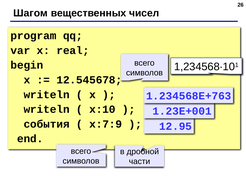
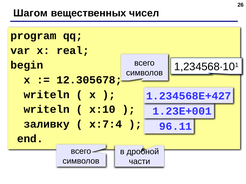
12.545678: 12.545678 -> 12.305678 (89, 80)
1.234568E+763: 1.234568E+763 -> 1.234568E+427 (189, 96)
события: события -> заливку (47, 124)
x:7:9: x:7:9 -> x:7:4 (106, 124)
12.95: 12.95 -> 96.11 (176, 127)
